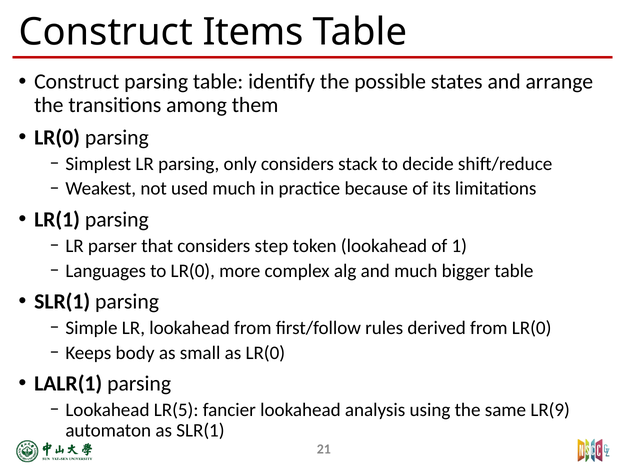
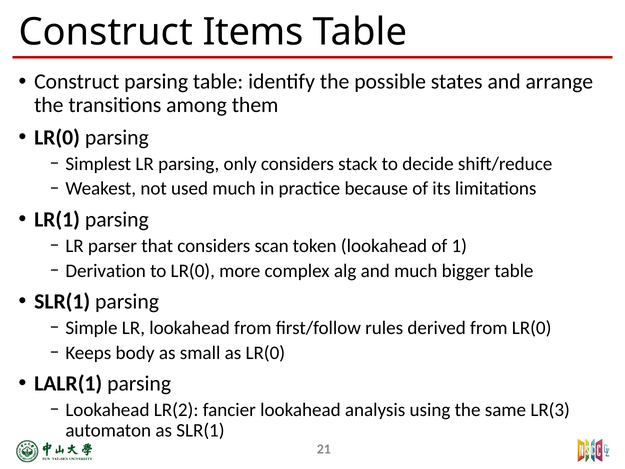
step: step -> scan (272, 246)
Languages: Languages -> Derivation (106, 271)
LR(5: LR(5 -> LR(2 (176, 410)
LR(9: LR(9 -> LR(3 (550, 410)
